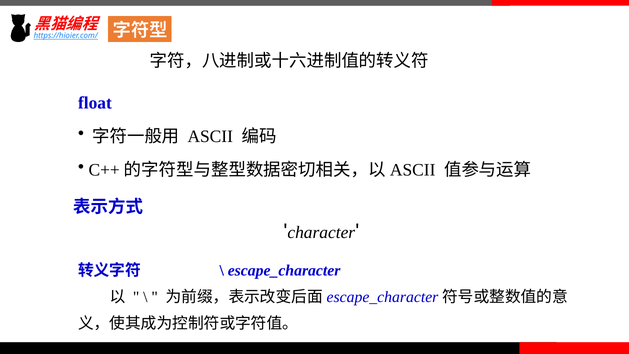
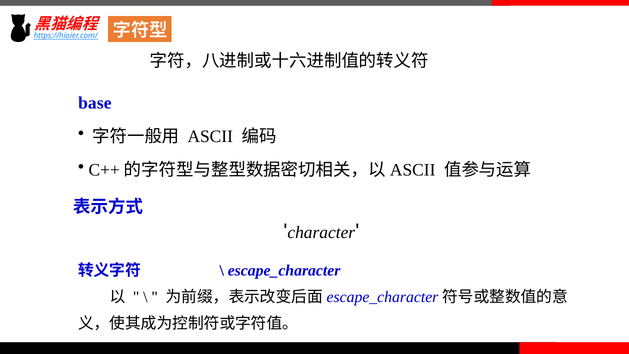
float: float -> base (95, 103)
